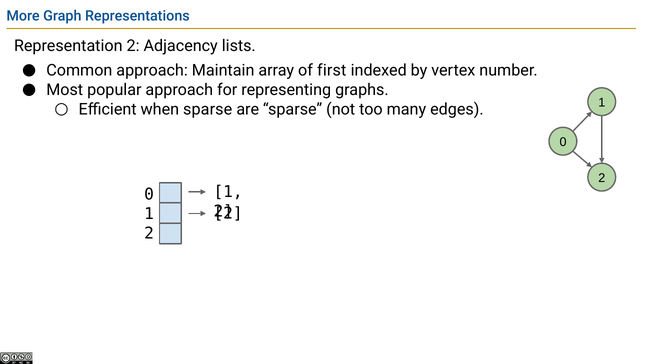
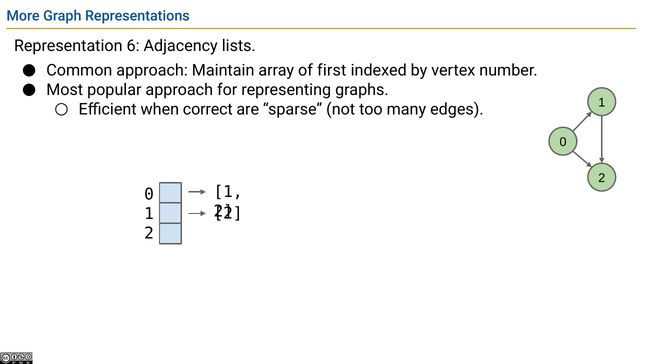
Representation 2: 2 -> 6 (133, 46)
when sparse: sparse -> correct (208, 109)
